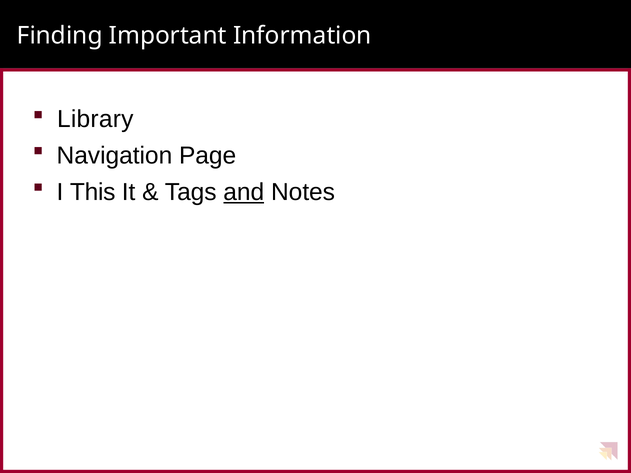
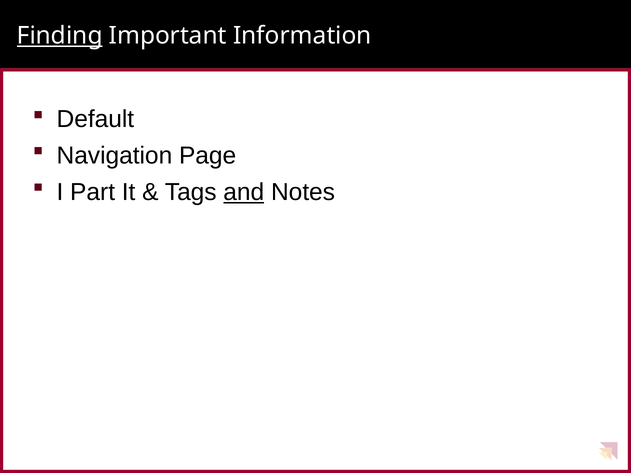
Finding underline: none -> present (60, 36)
Library: Library -> Default (95, 119)
This: This -> Part (93, 192)
